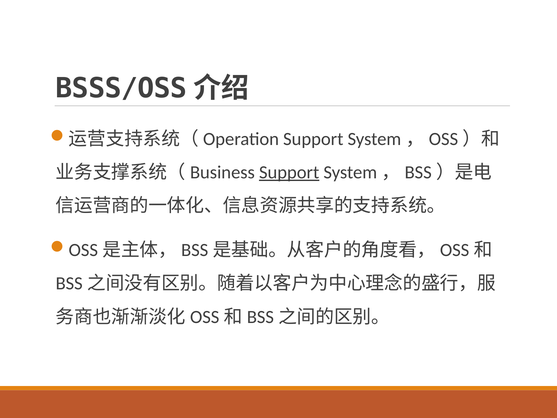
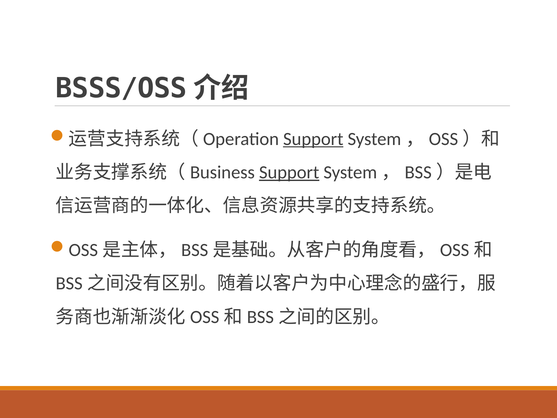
Support underline: none -> present (313, 139)
